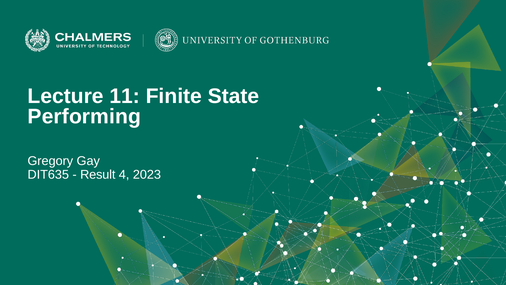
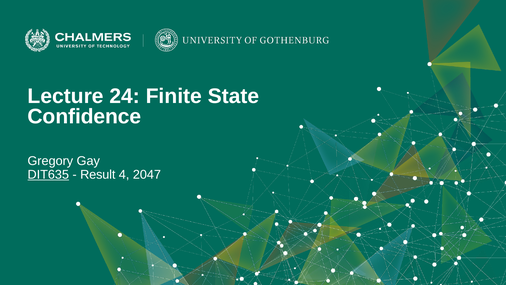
11: 11 -> 24 (125, 96)
Performing: Performing -> Confidence (84, 116)
DIT635 underline: none -> present (48, 174)
2023: 2023 -> 2047 (147, 174)
